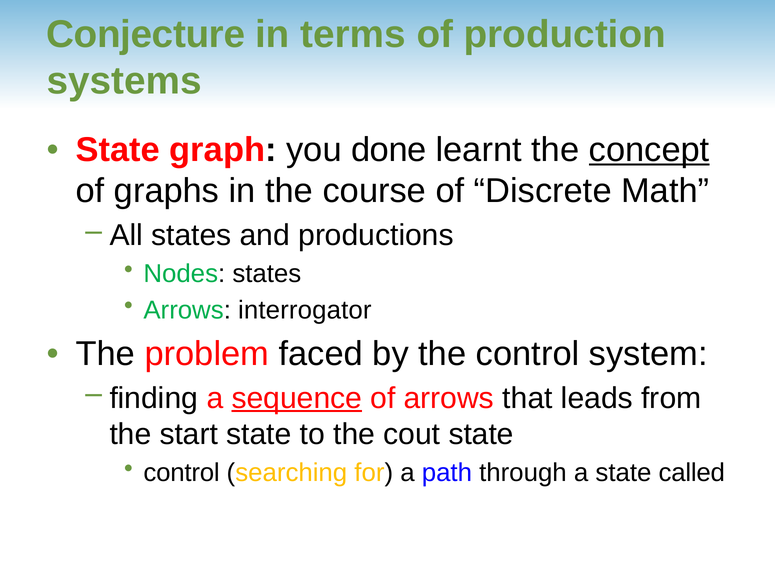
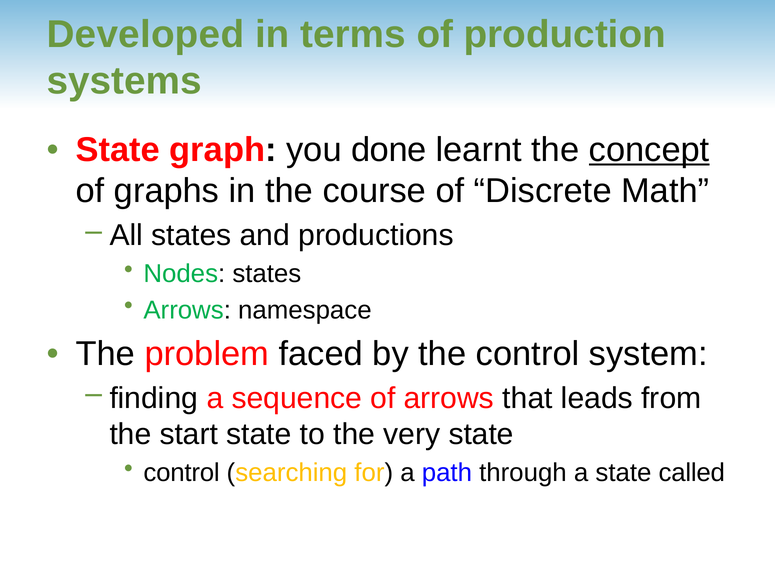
Conjecture: Conjecture -> Developed (145, 34)
interrogator: interrogator -> namespace (305, 310)
sequence underline: present -> none (297, 398)
cout: cout -> very (412, 435)
